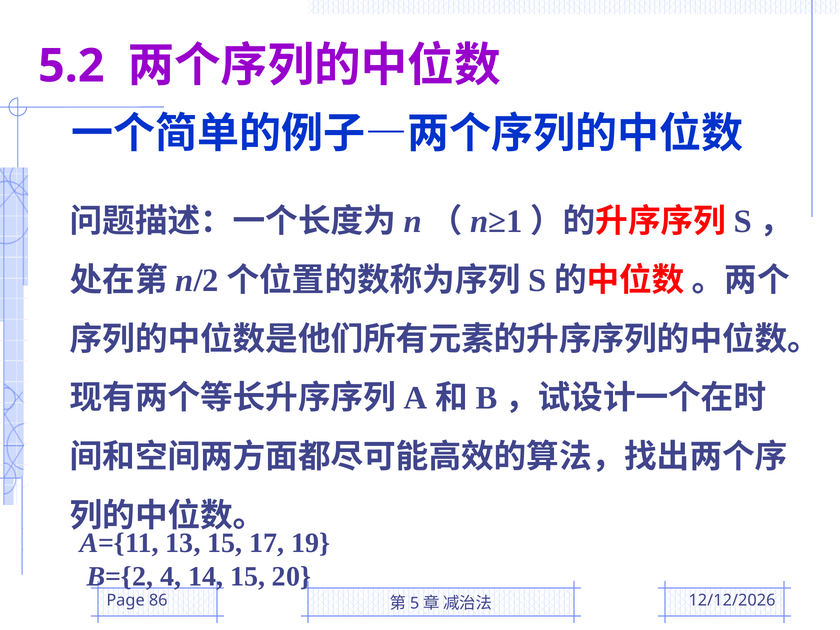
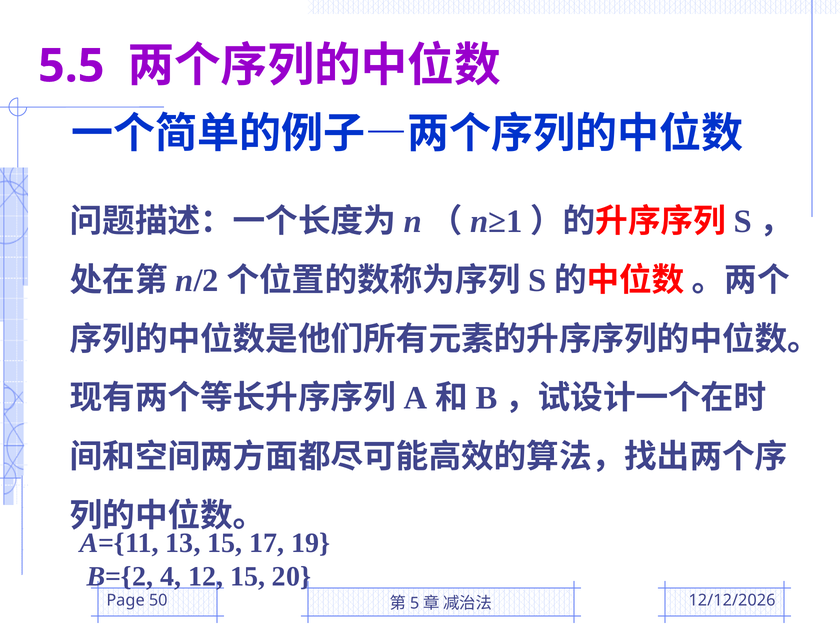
5.2: 5.2 -> 5.5 (71, 66)
14: 14 -> 12 (206, 577)
86: 86 -> 50 (158, 600)
